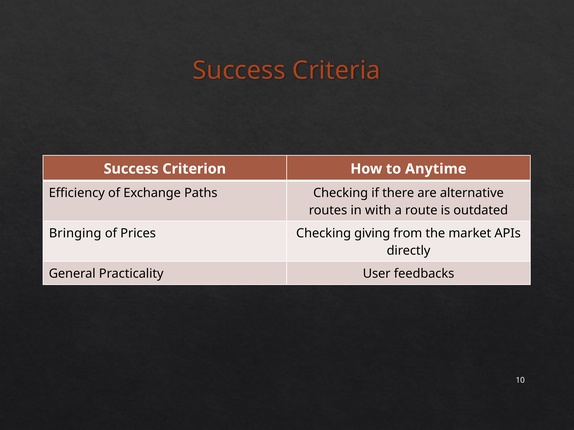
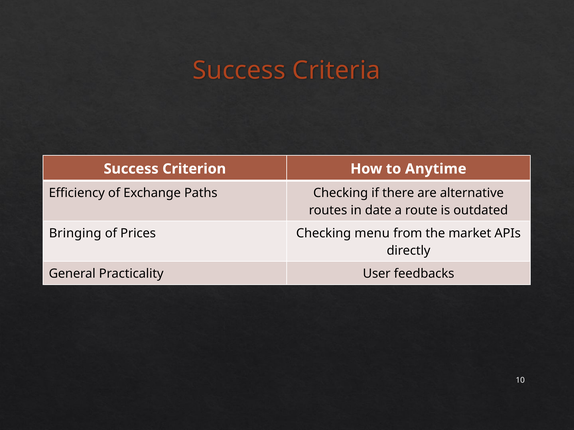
with: with -> date (378, 210)
giving: giving -> menu (372, 234)
